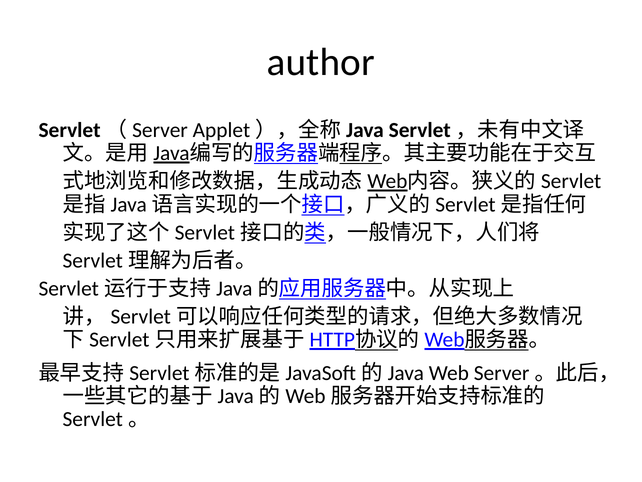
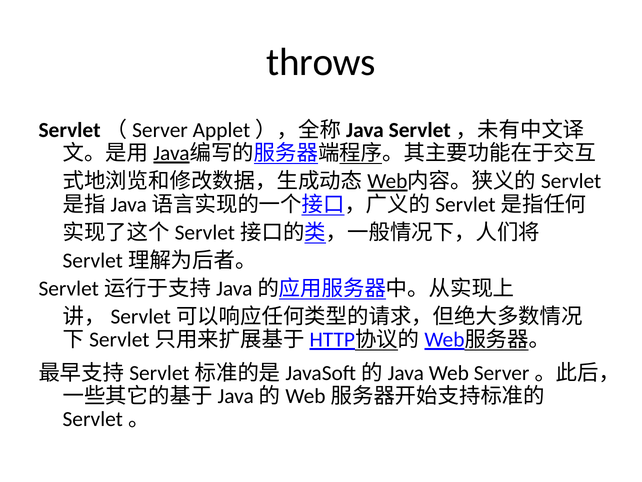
author: author -> throws (321, 62)
